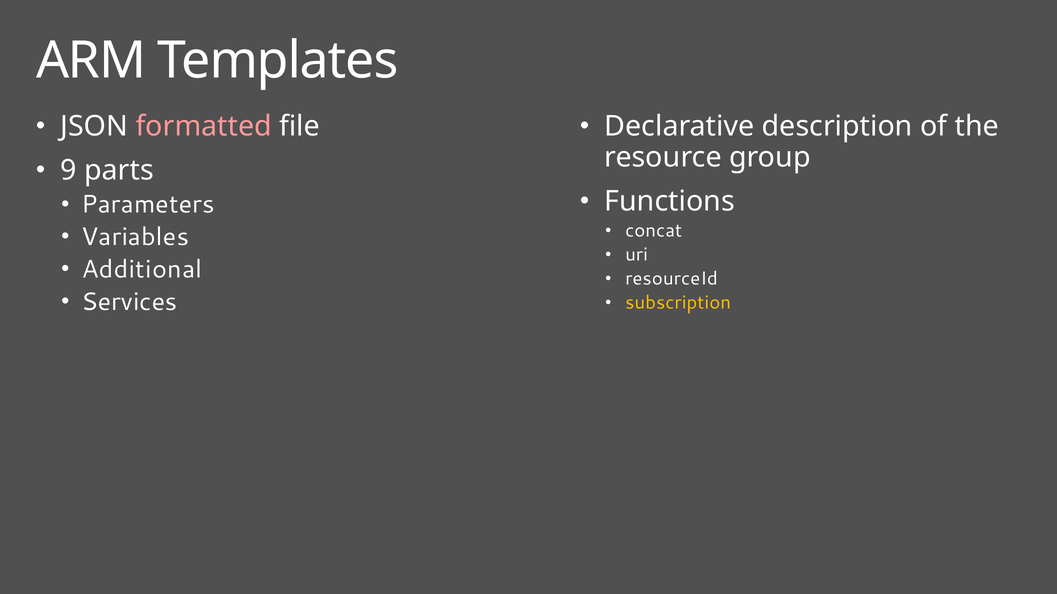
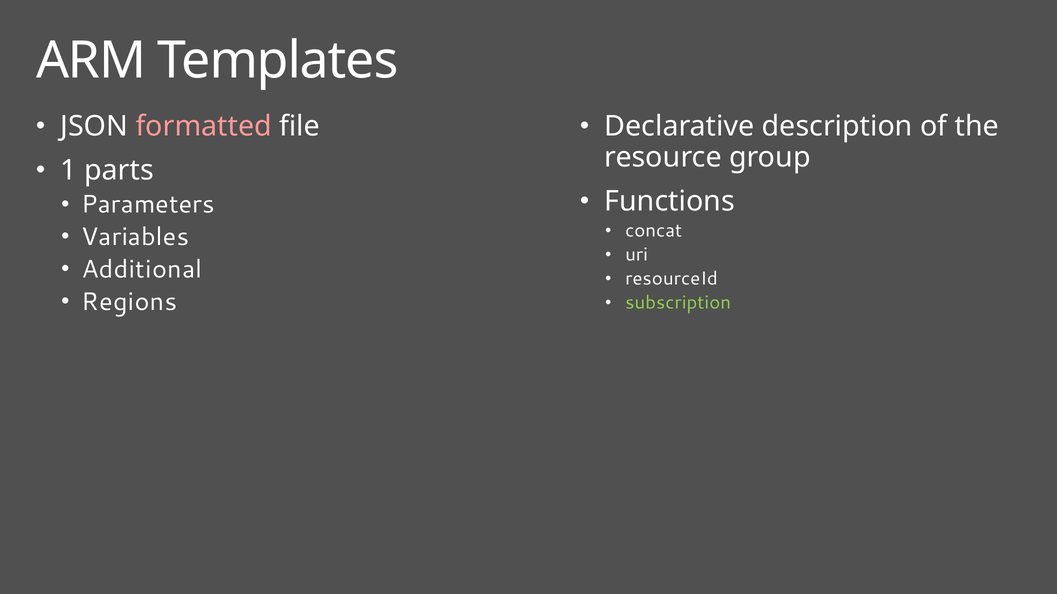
9: 9 -> 1 (69, 171)
Services: Services -> Regions (129, 302)
subscription colour: yellow -> light green (678, 303)
